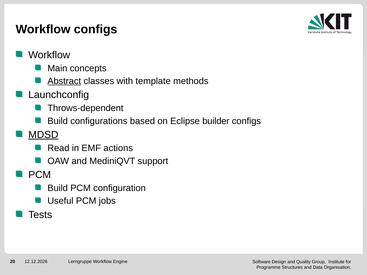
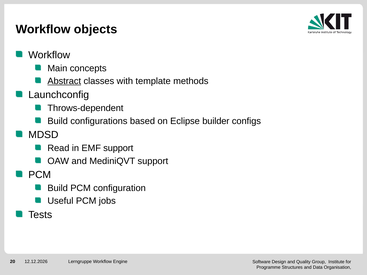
Workflow configs: configs -> objects (96, 29)
MDSD underline: present -> none (43, 135)
EMF actions: actions -> support (118, 148)
